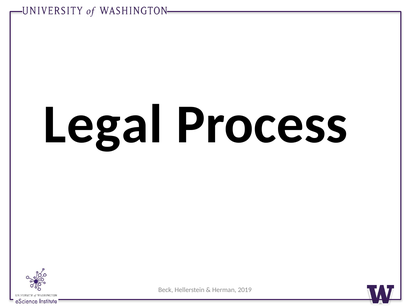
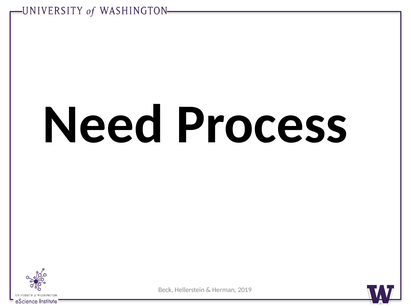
Legal: Legal -> Need (103, 124)
